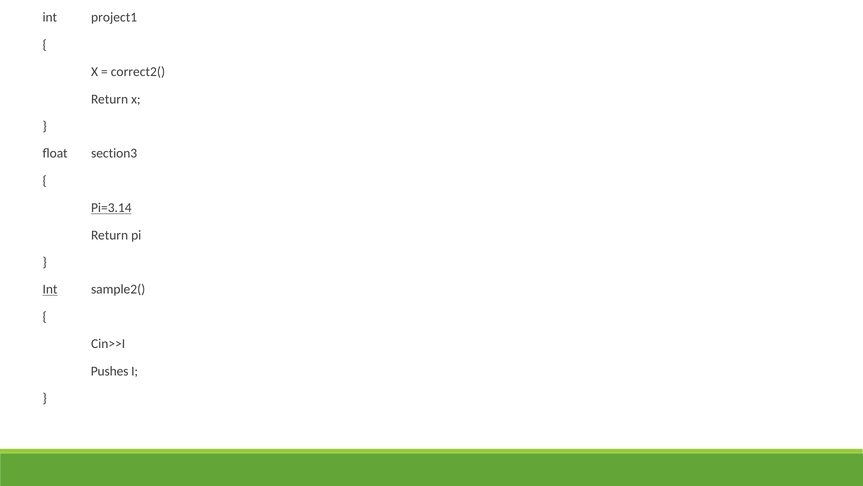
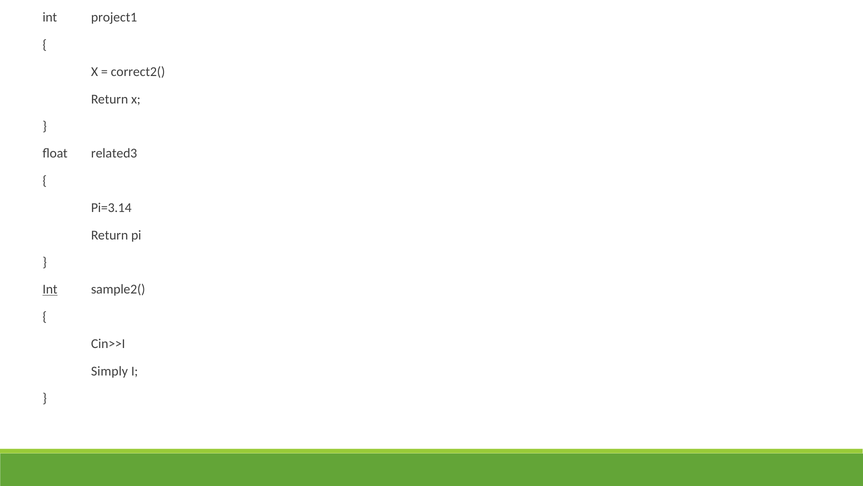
section3: section3 -> related3 (114, 153)
Pi=3.14 underline: present -> none (111, 208)
Pushes: Pushes -> Simply (110, 371)
